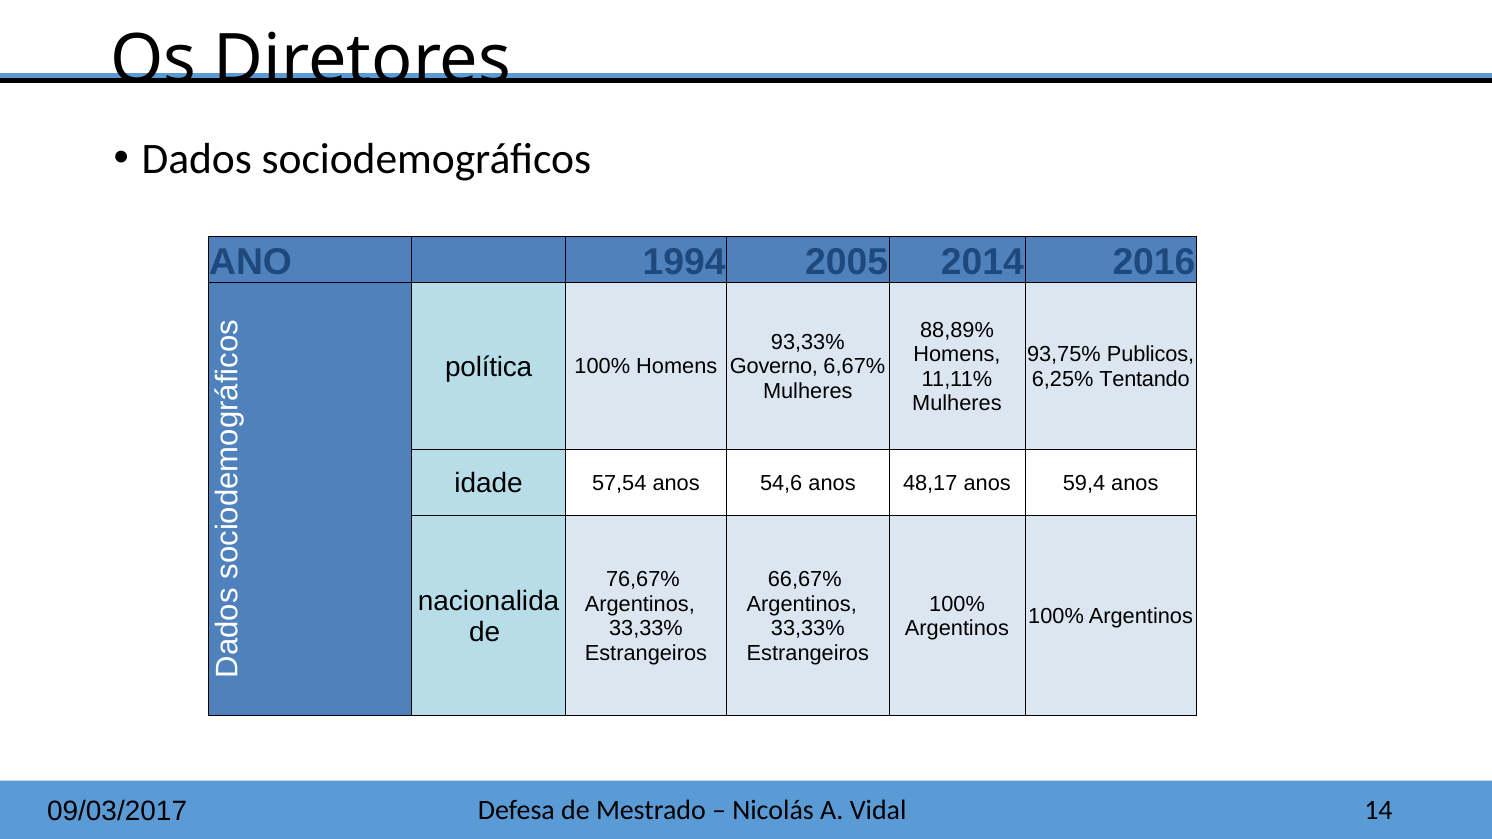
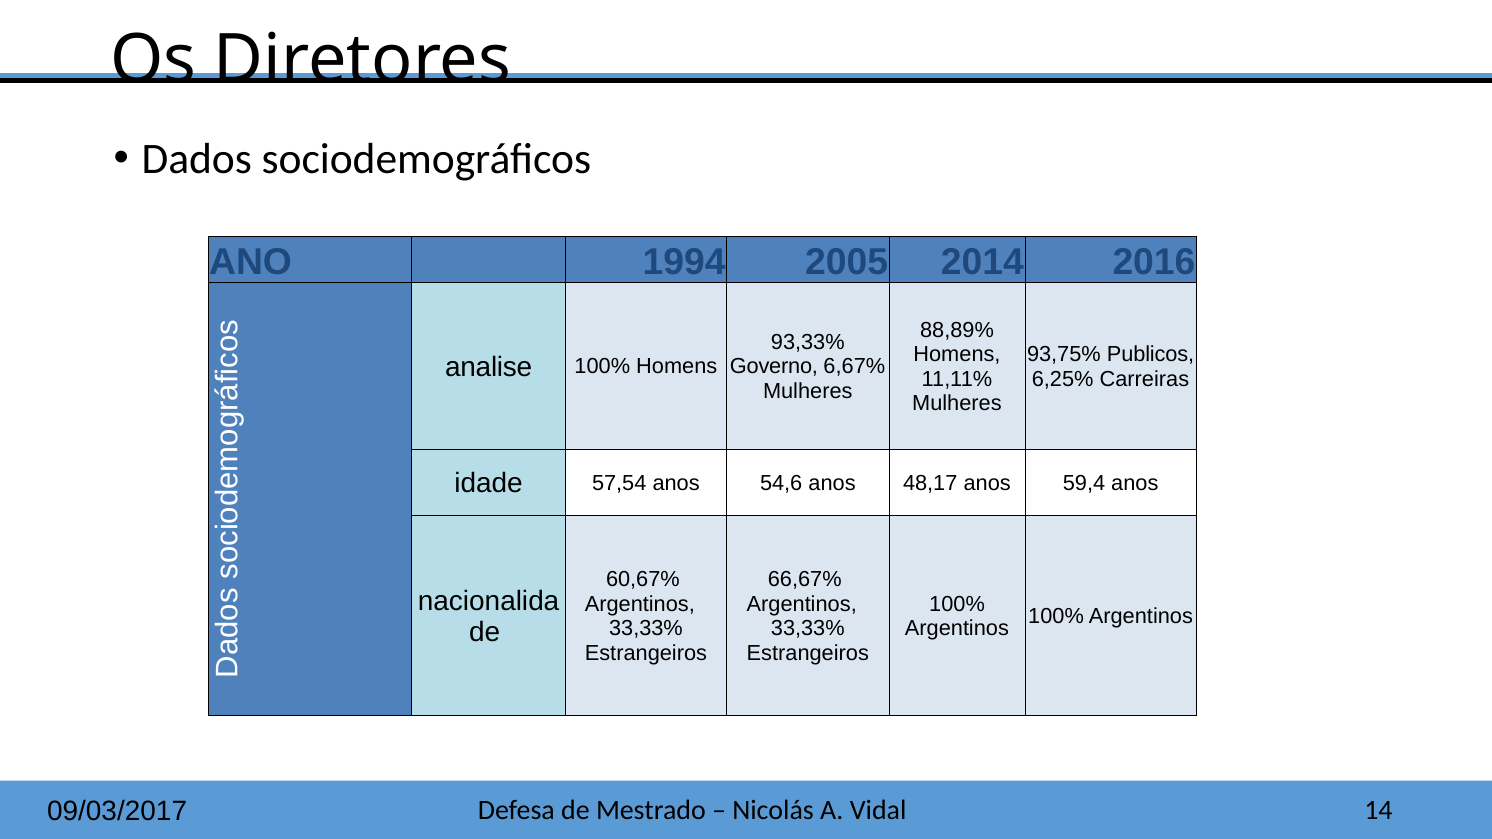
política: política -> analise (489, 367)
Tentando: Tentando -> Carreiras (1144, 379)
76,67%: 76,67% -> 60,67% (643, 580)
